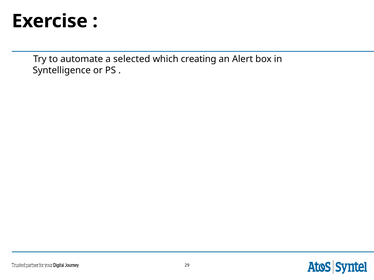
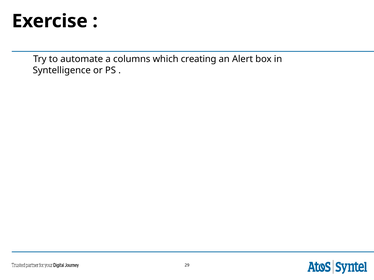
selected: selected -> columns (132, 59)
